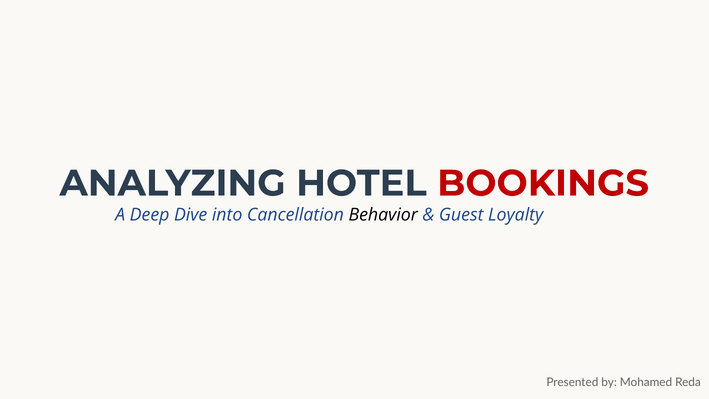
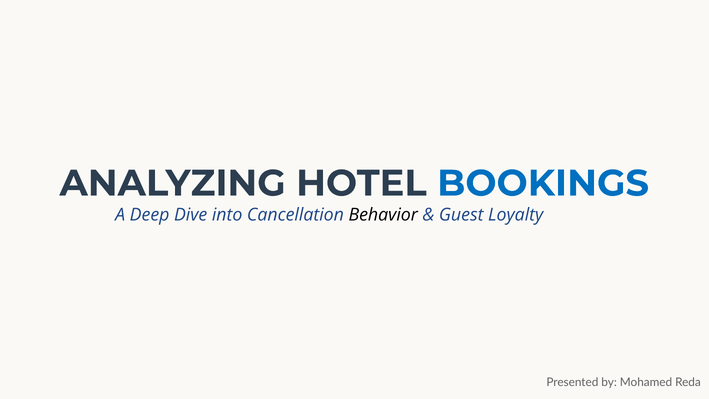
BOOKINGS colour: red -> blue (543, 183)
